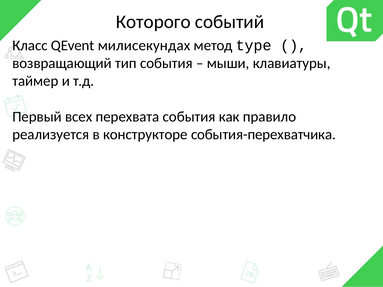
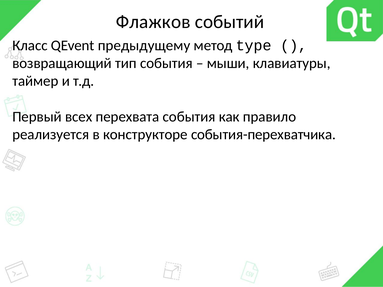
Которого: Которого -> Флажков (153, 22)
милисекундах: милисекундах -> предыдущему (144, 45)
